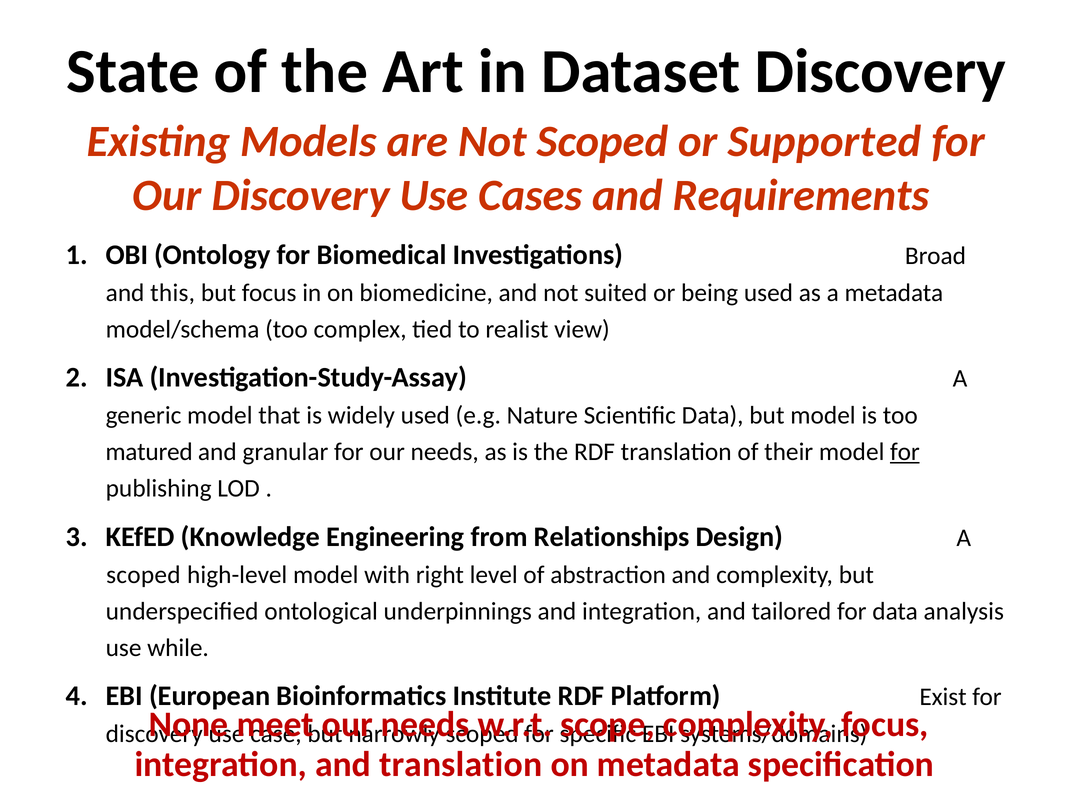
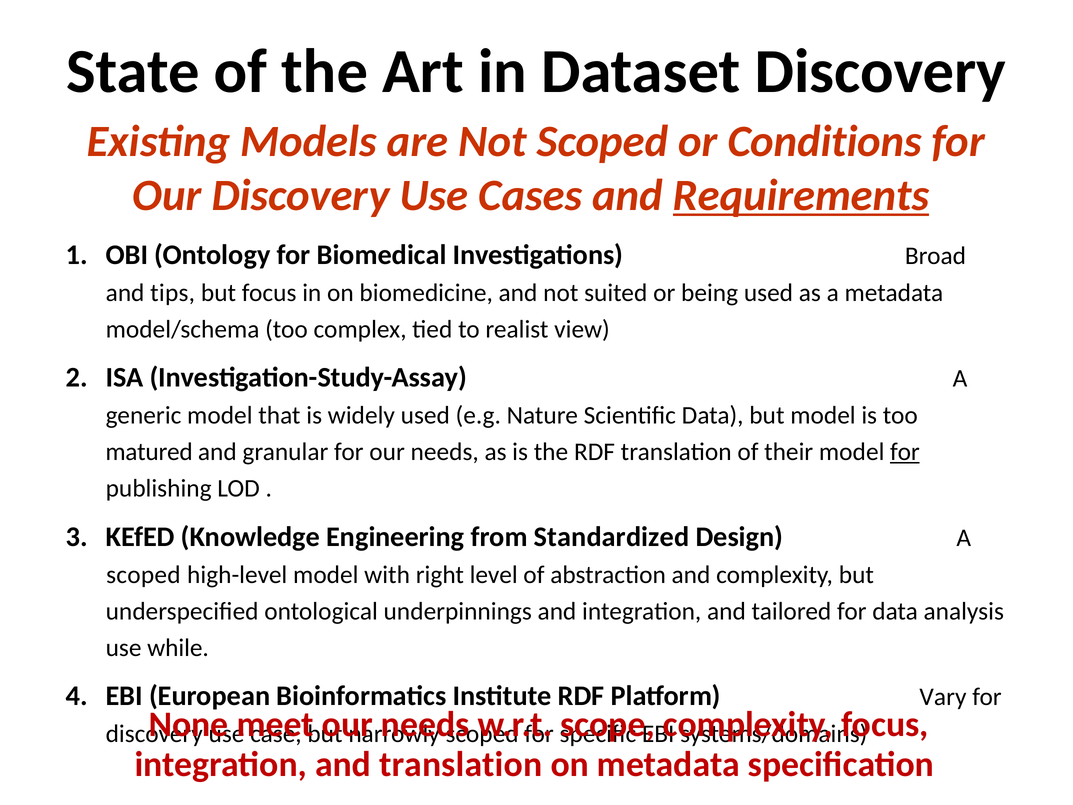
Supported: Supported -> Conditions (825, 142)
Requirements underline: none -> present (801, 195)
this: this -> tips (173, 293)
Relationships: Relationships -> Standardized (612, 536)
Exist: Exist -> Vary (943, 697)
